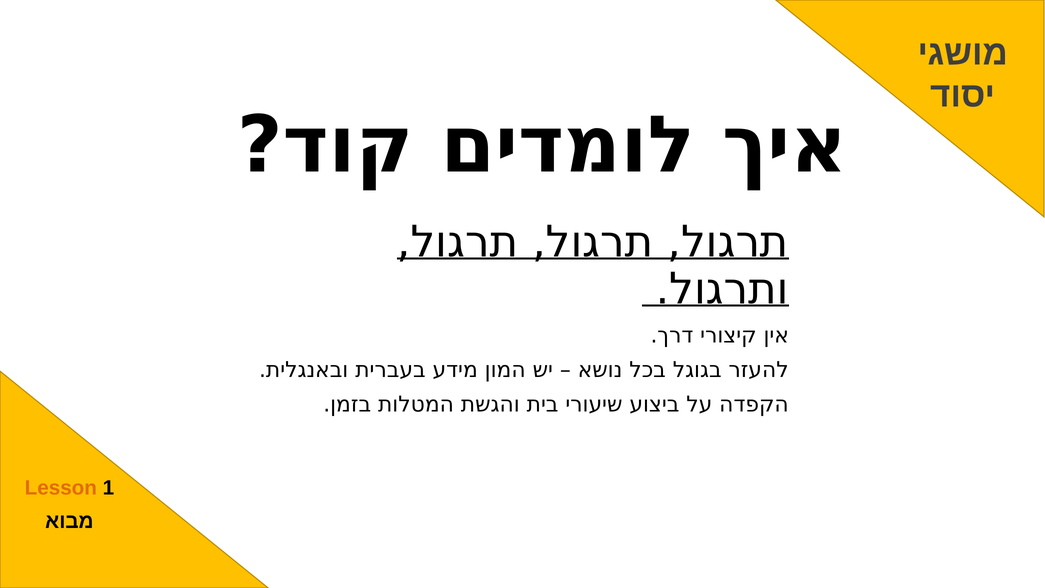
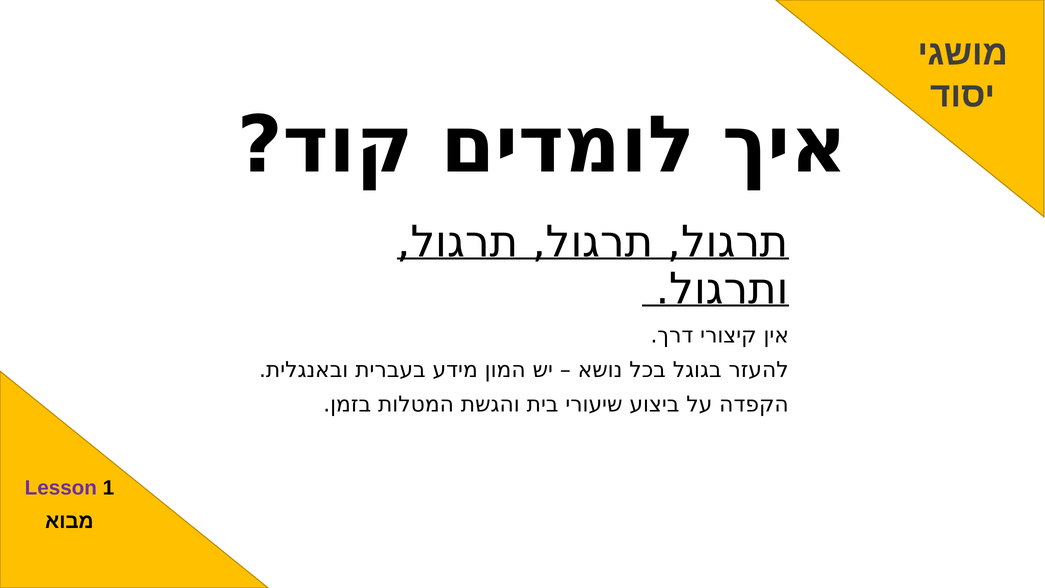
Lesson colour: orange -> purple (61, 488)
